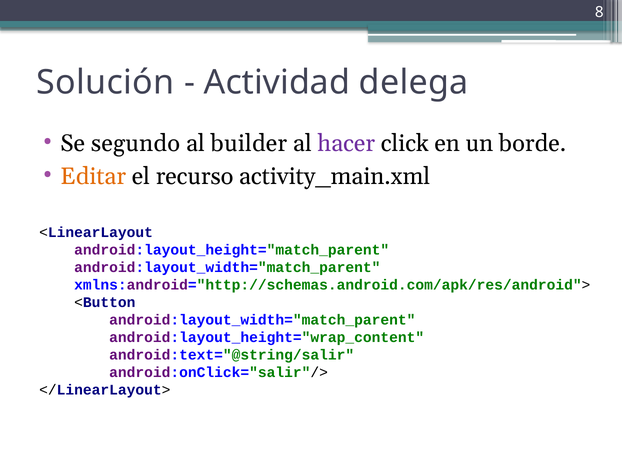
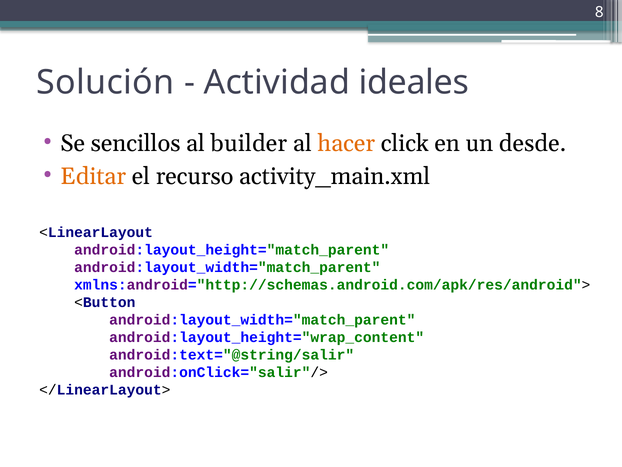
delega: delega -> ideales (414, 82)
segundo: segundo -> sencillos (136, 143)
hacer colour: purple -> orange (346, 143)
borde: borde -> desde (533, 143)
